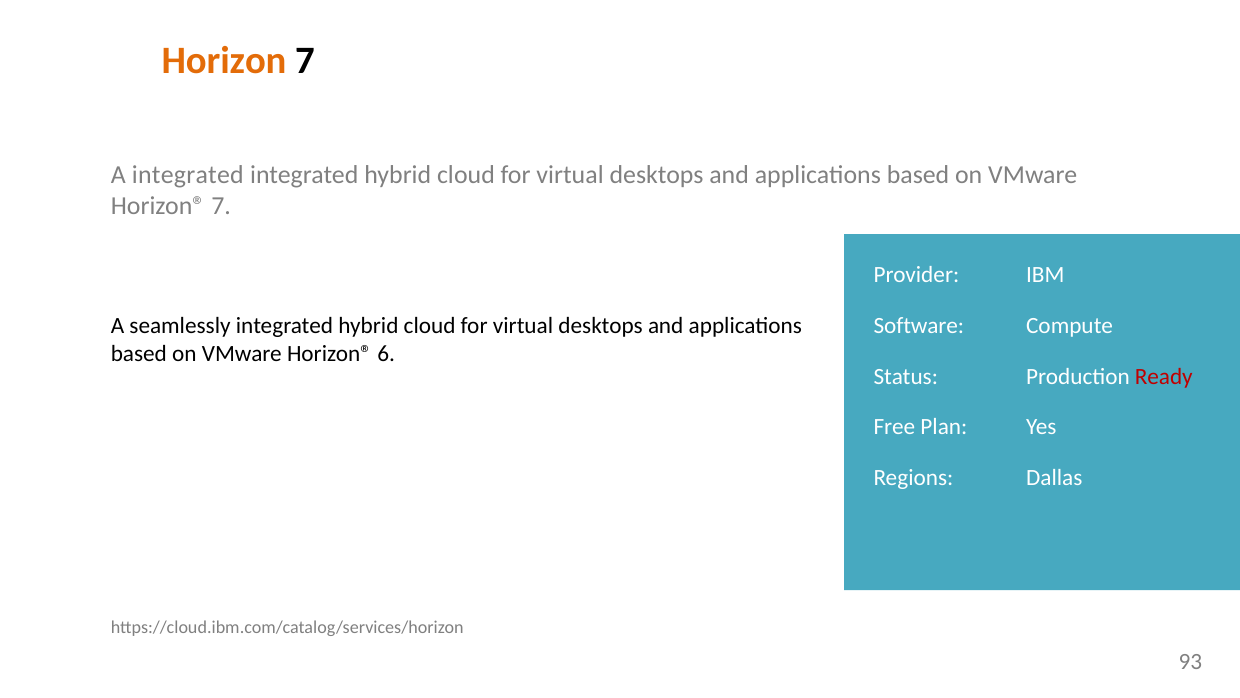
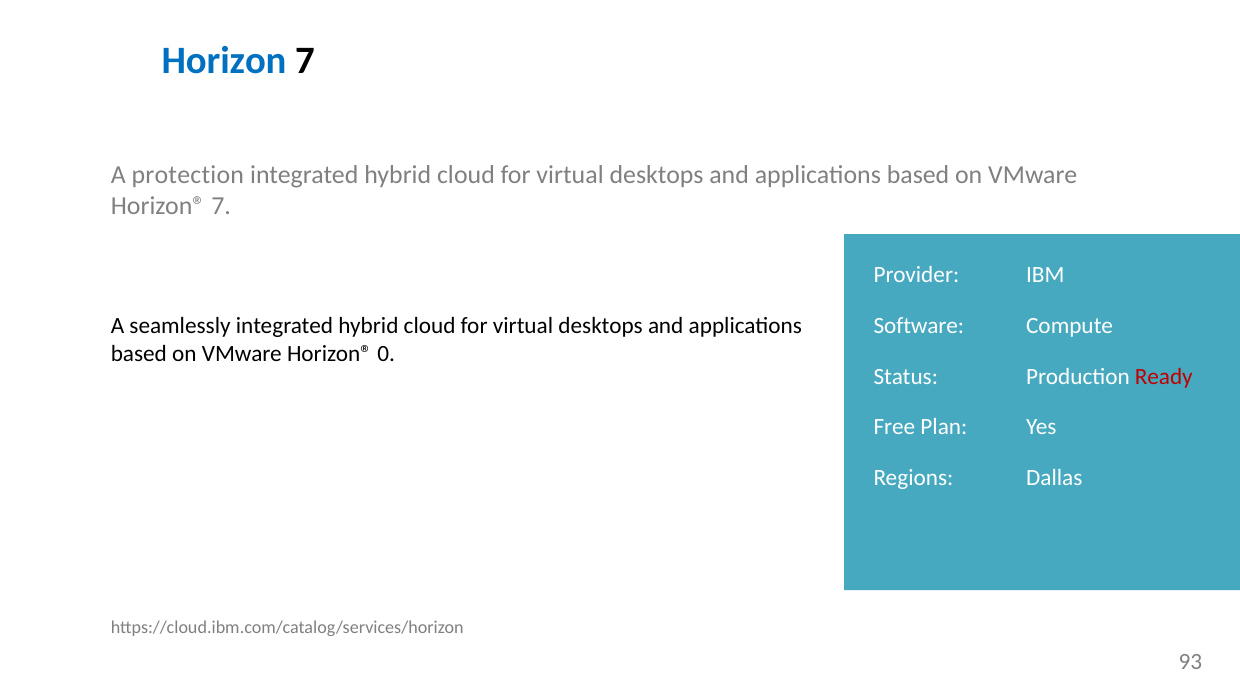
Horizon colour: orange -> blue (224, 61)
A integrated: integrated -> protection (188, 174)
6: 6 -> 0 (386, 353)
